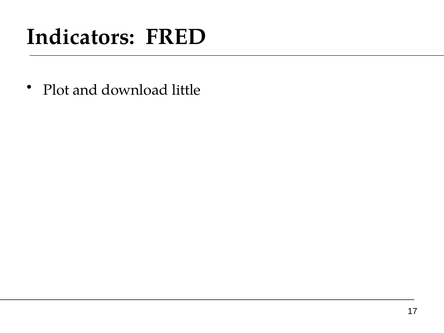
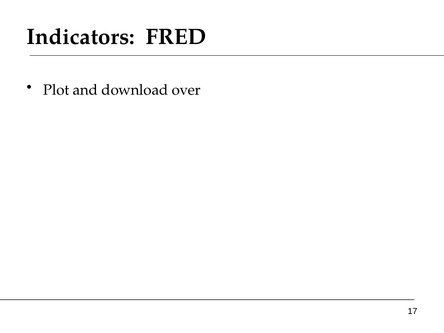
little: little -> over (186, 90)
